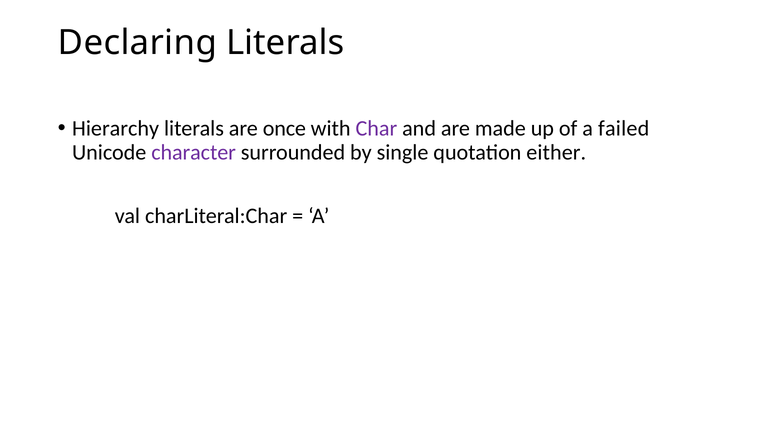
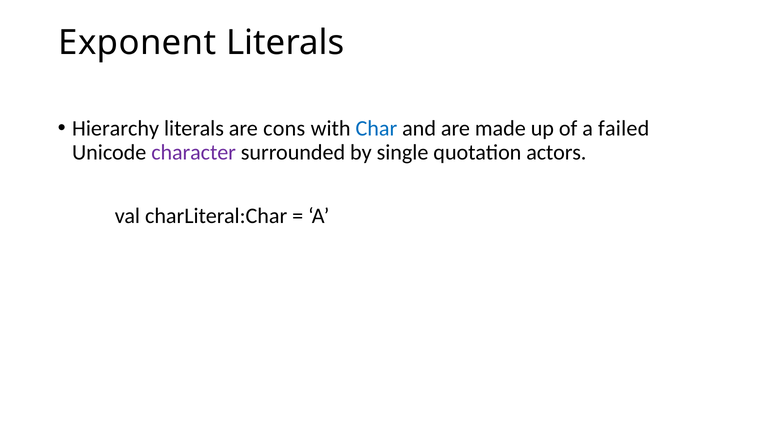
Declaring: Declaring -> Exponent (137, 43)
once: once -> cons (284, 128)
Char colour: purple -> blue (376, 128)
either: either -> actors (556, 152)
